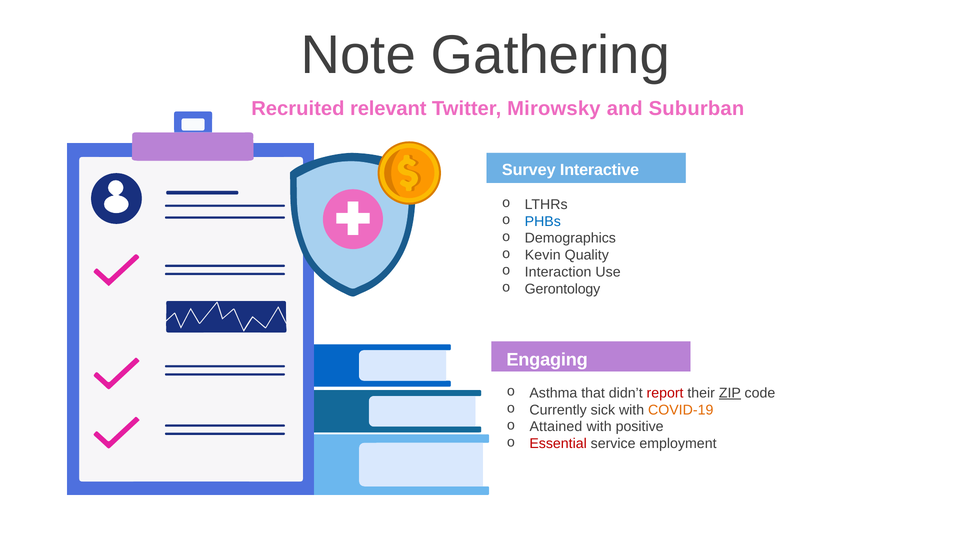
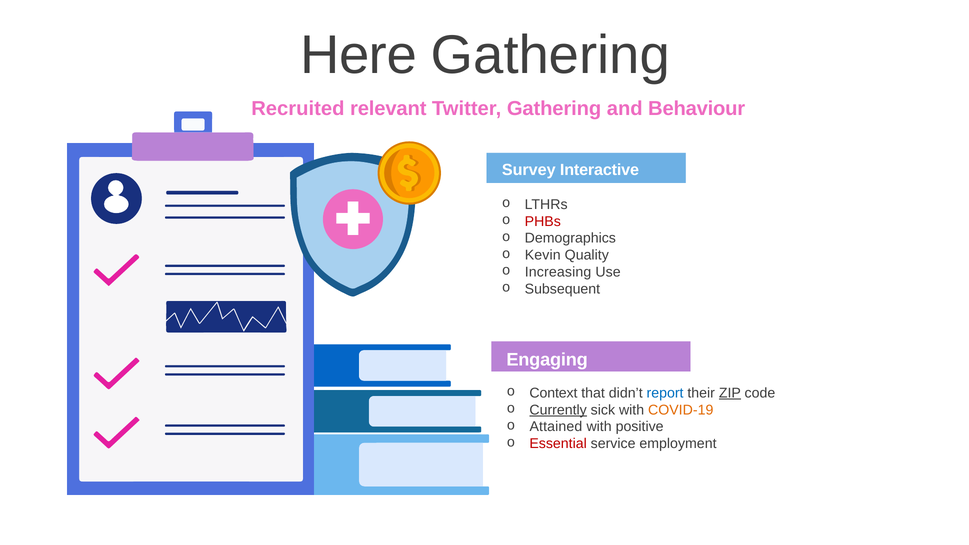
Note: Note -> Here (359, 55)
Twitter Mirowsky: Mirowsky -> Gathering (554, 109)
Suburban: Suburban -> Behaviour (697, 109)
PHBs colour: blue -> red (543, 221)
Interaction: Interaction -> Increasing (558, 272)
Gerontology: Gerontology -> Subsequent (562, 289)
Asthma: Asthma -> Context (553, 393)
report colour: red -> blue (665, 393)
Currently underline: none -> present (558, 410)
